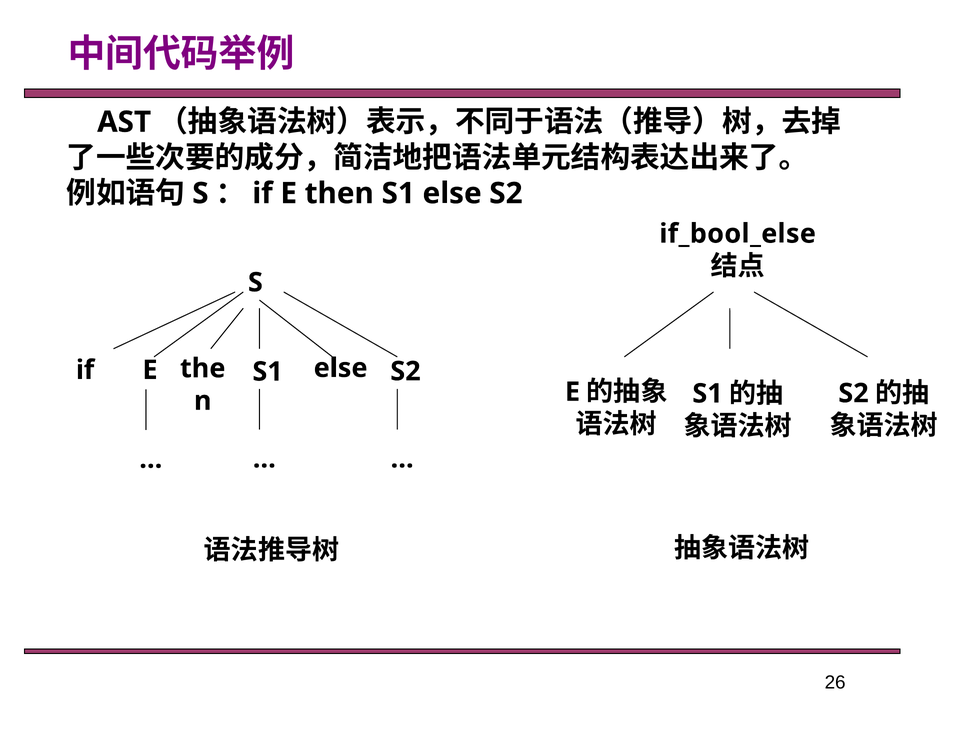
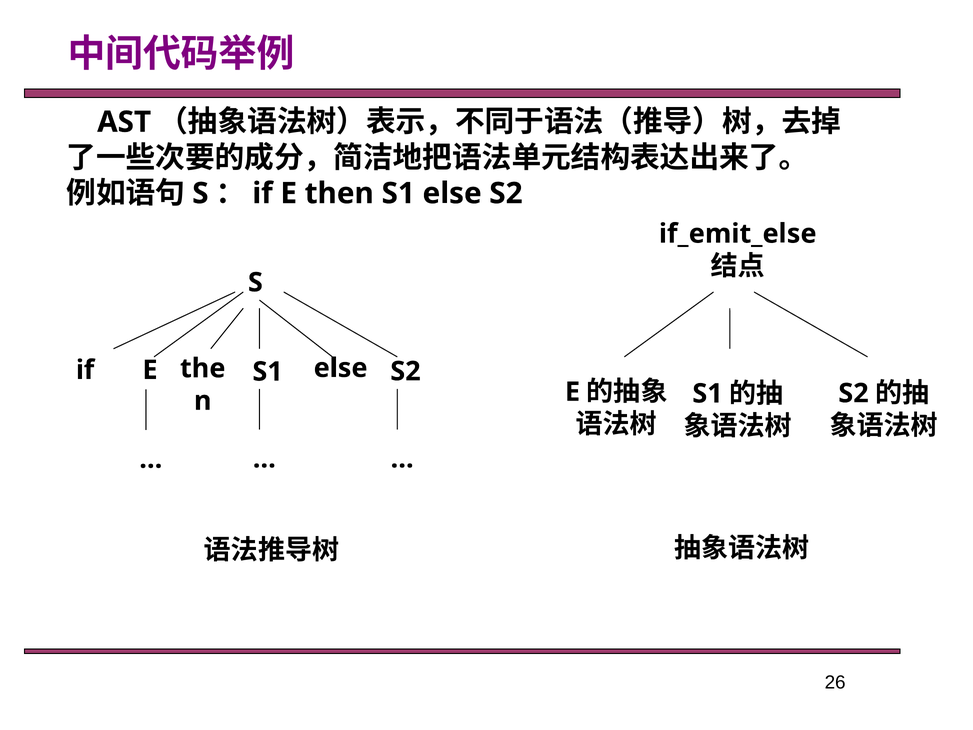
if_bool_else: if_bool_else -> if_emit_else (738, 234)
